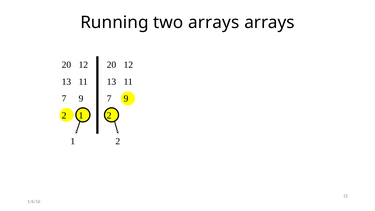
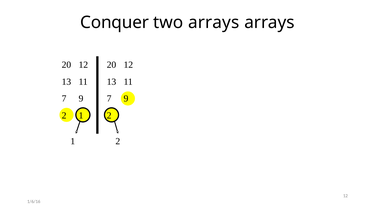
Running: Running -> Conquer (115, 23)
